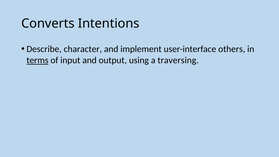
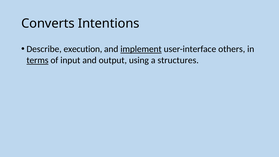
character: character -> execution (83, 49)
implement underline: none -> present (141, 49)
traversing: traversing -> structures (178, 60)
